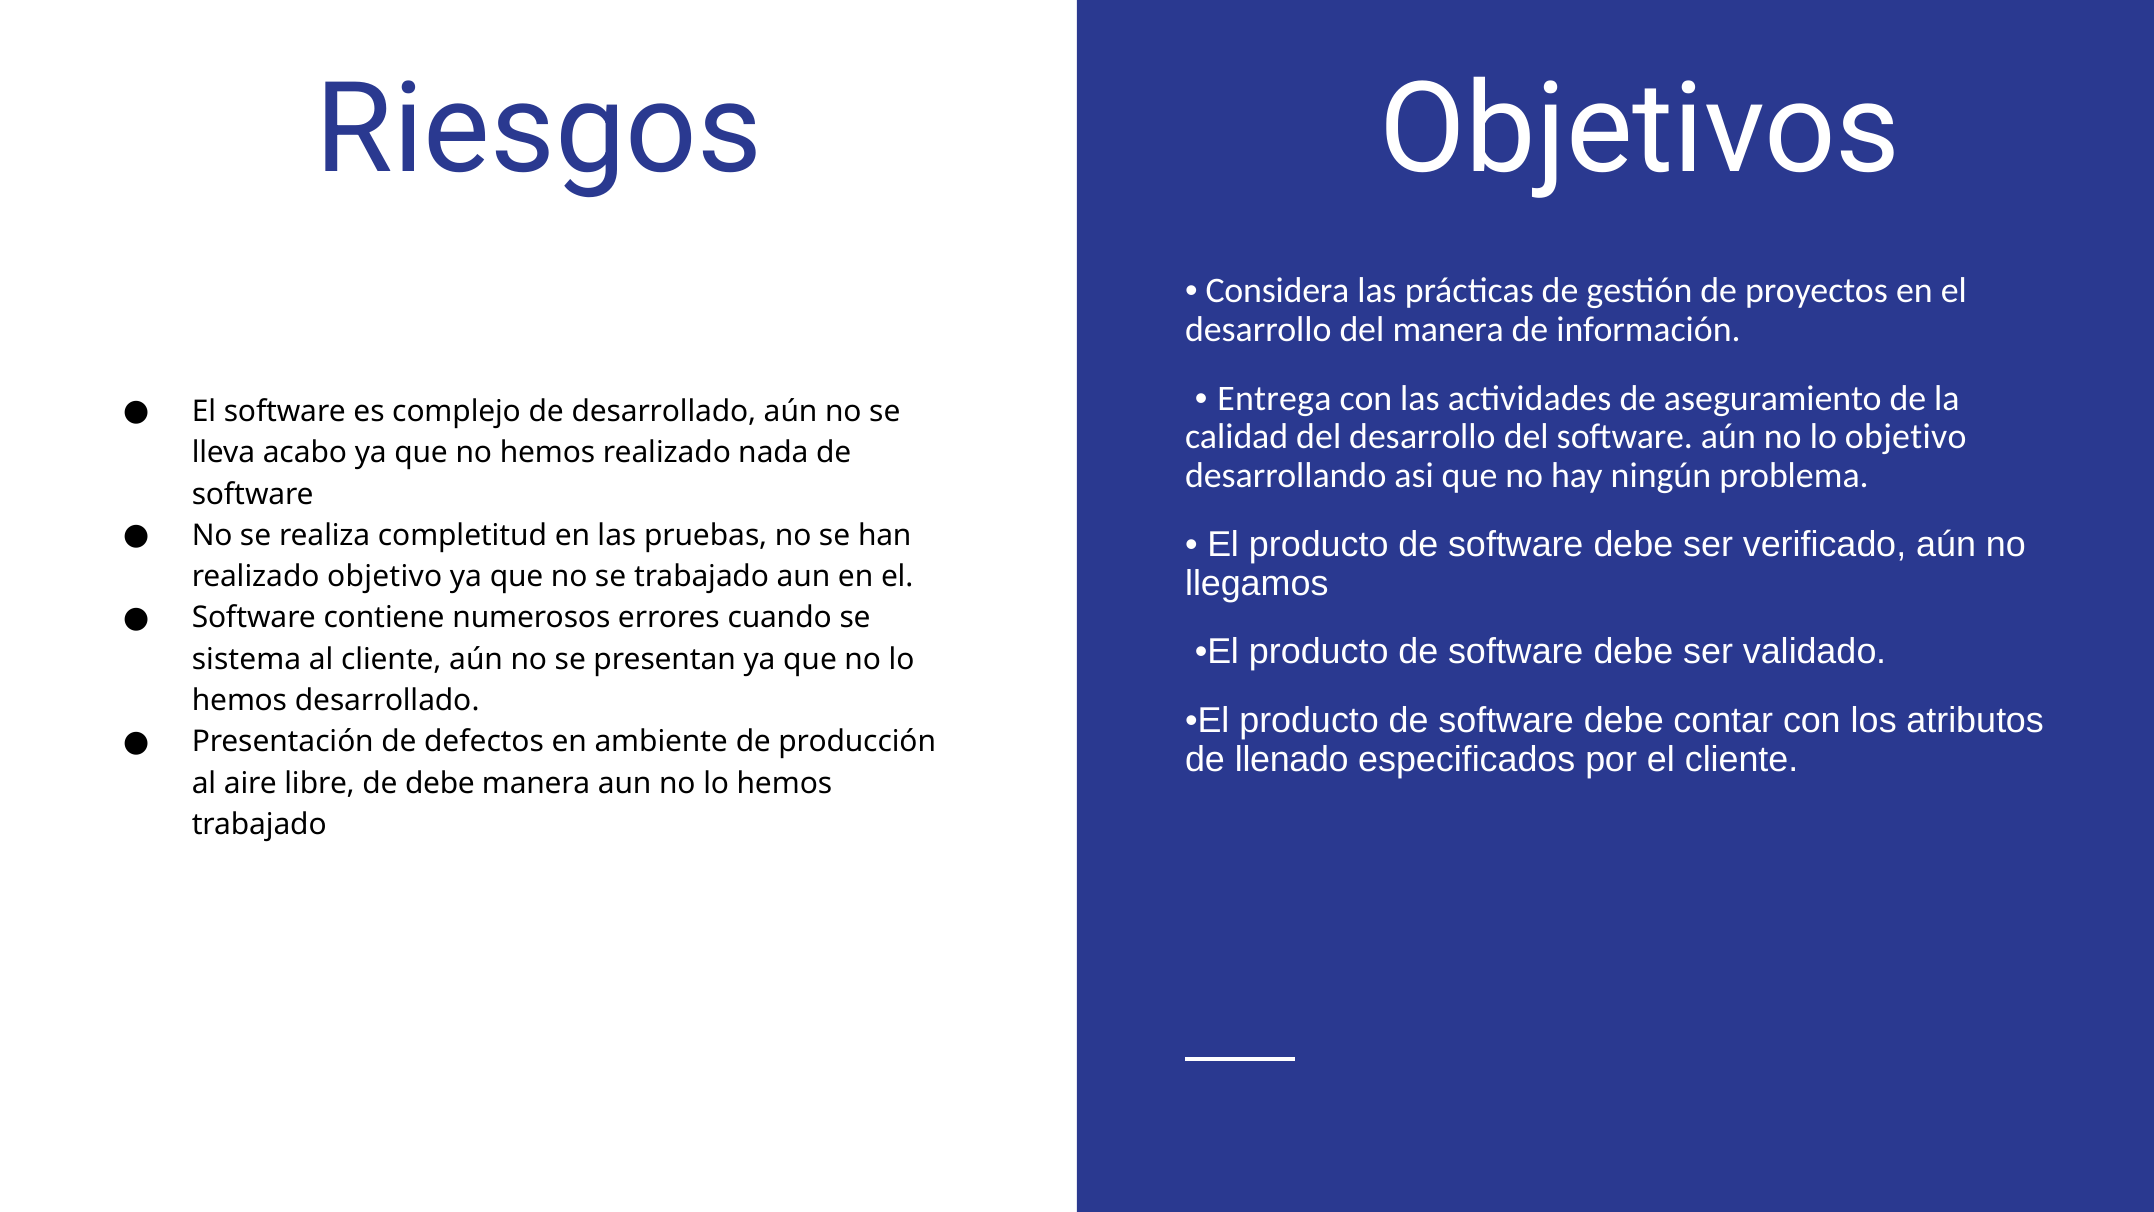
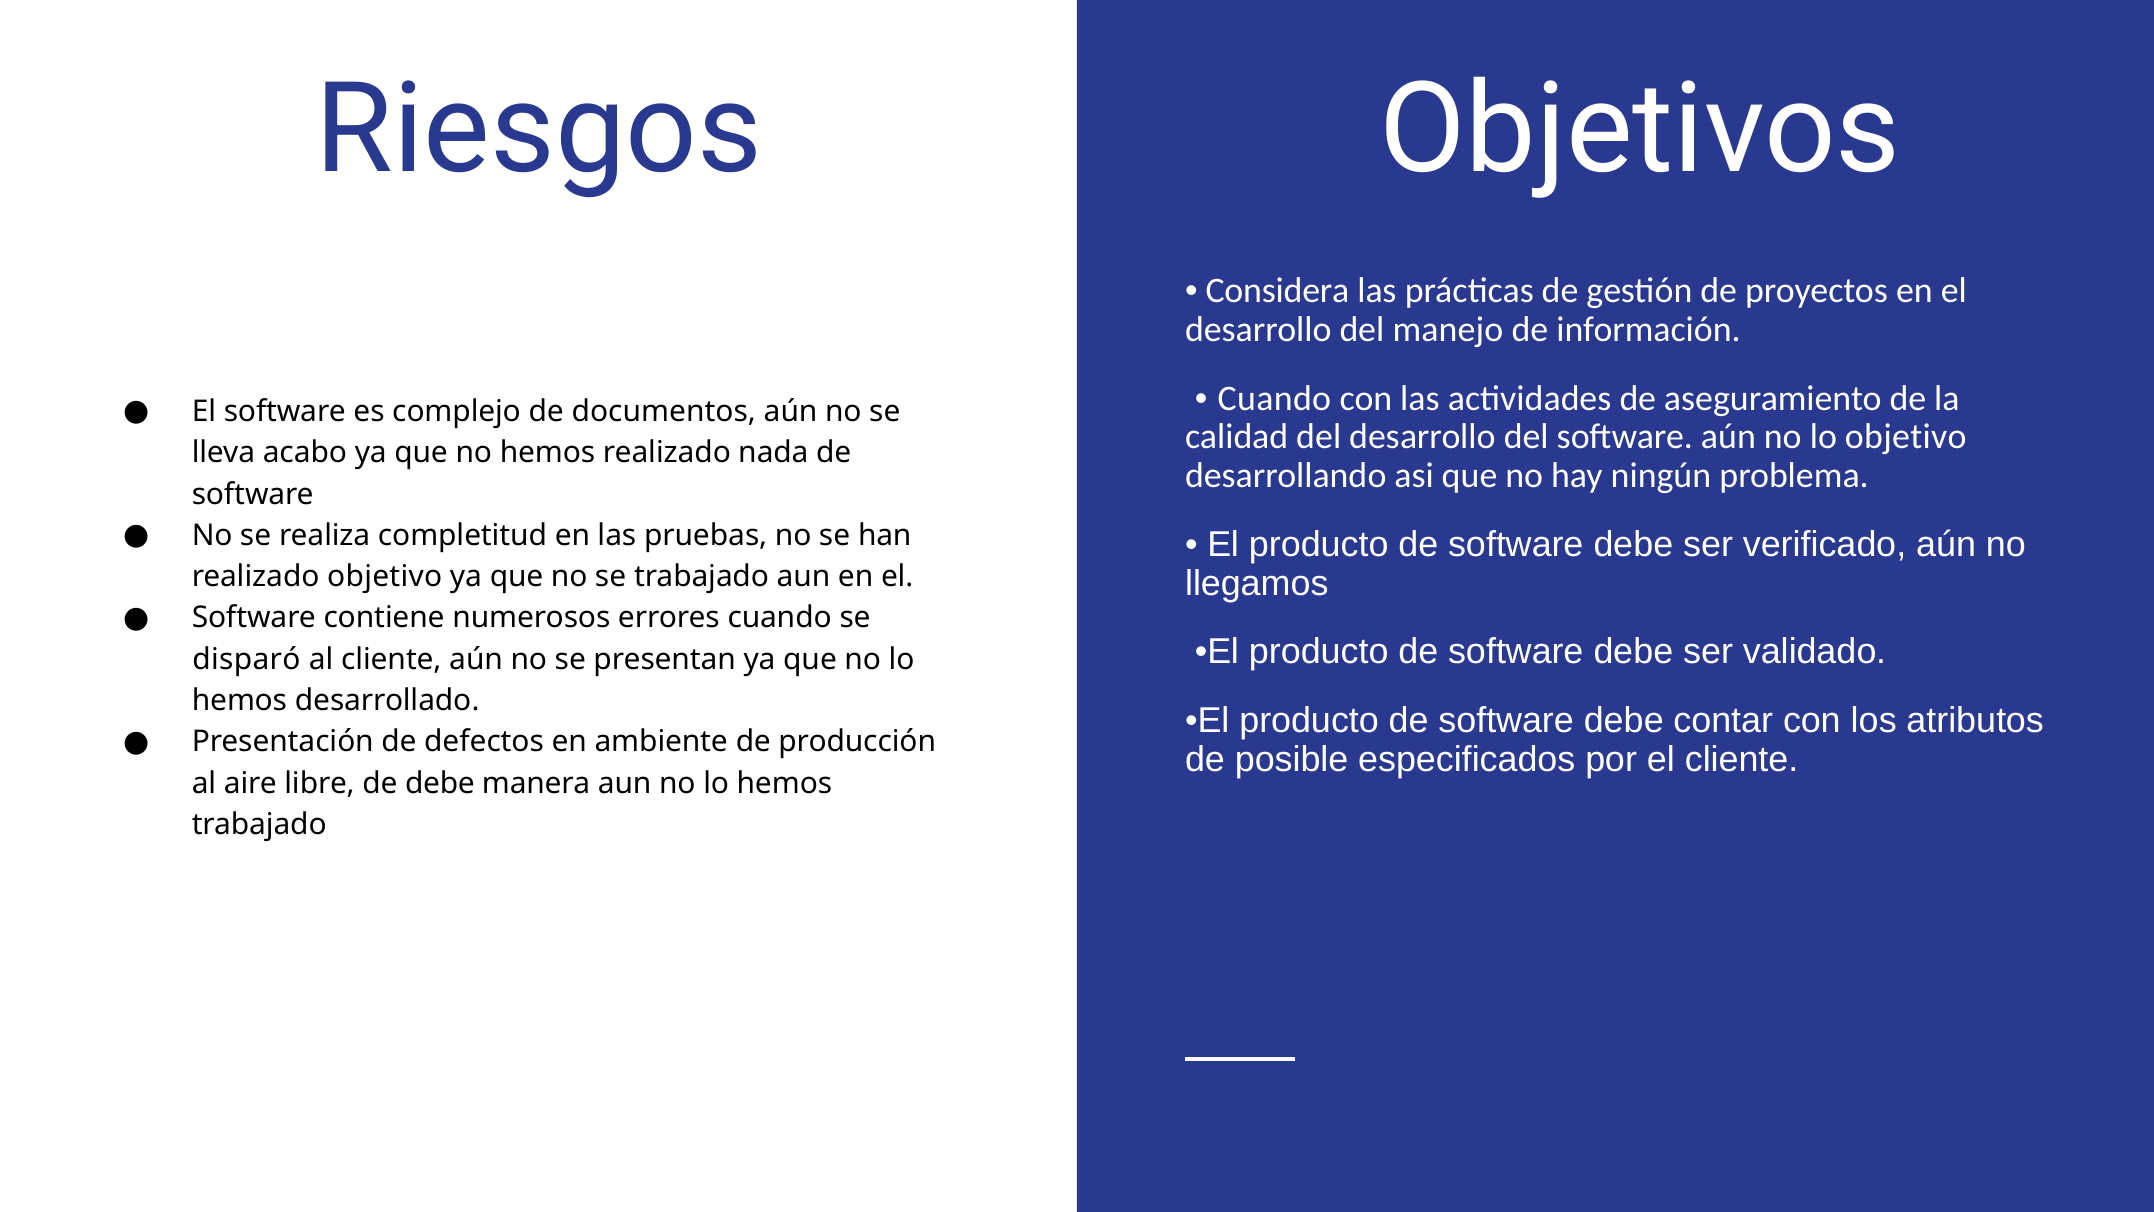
del manera: manera -> manejo (1448, 329)
Entrega: Entrega -> Cuando (1274, 398)
de desarrollado: desarrollado -> documentos (664, 411)
sistema: sistema -> disparó (246, 659)
llenado: llenado -> posible (1292, 759)
